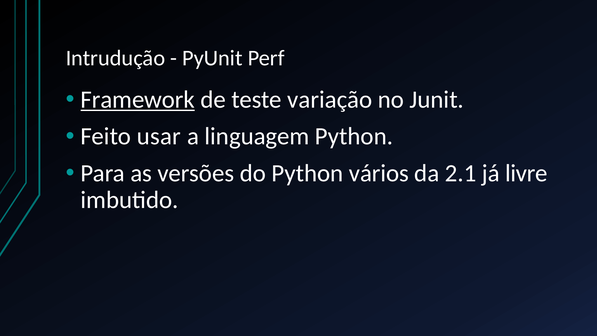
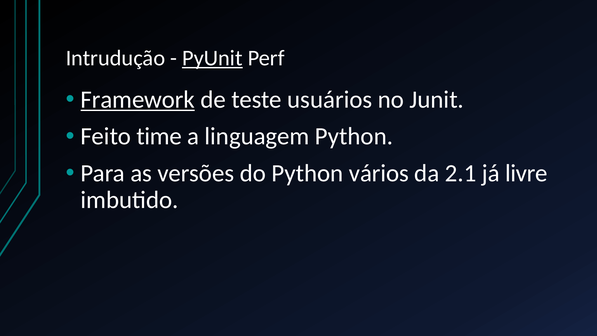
PyUnit underline: none -> present (212, 58)
variação: variação -> usuários (330, 100)
usar: usar -> time (159, 136)
